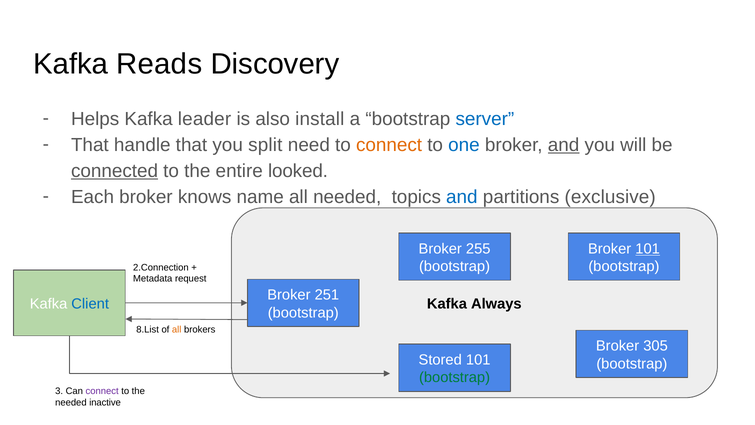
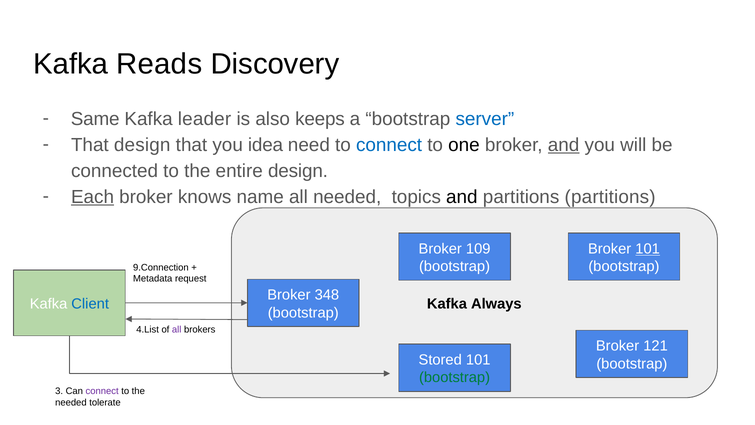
Helps: Helps -> Same (95, 119)
install: install -> keeps (320, 119)
That handle: handle -> design (142, 145)
split: split -> idea (266, 145)
connect colour: orange -> blue (389, 145)
one colour: blue -> black (464, 145)
connected underline: present -> none (115, 171)
entire looked: looked -> design (298, 171)
Each underline: none -> present (93, 197)
and colour: blue -> black (462, 197)
partitions exclusive: exclusive -> partitions (610, 197)
255: 255 -> 109 (478, 249)
2.Connection: 2.Connection -> 9.Connection (161, 267)
251: 251 -> 348 (327, 295)
8.List: 8.List -> 4.List (148, 329)
all colour: orange -> purple (177, 329)
305: 305 -> 121 (656, 346)
inactive: inactive -> tolerate (105, 402)
